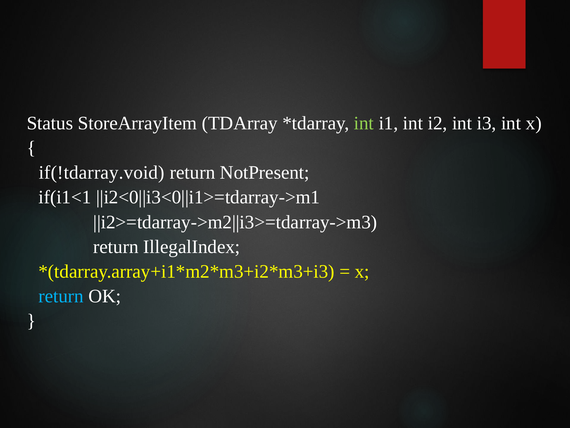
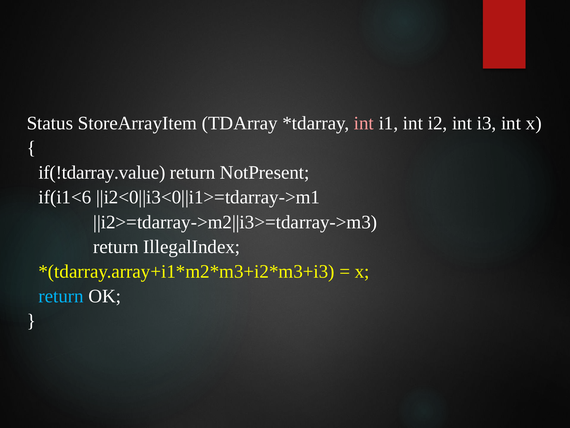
int colour: light green -> pink (364, 123)
if(!tdarray.void: if(!tdarray.void -> if(!tdarray.value (102, 172)
if(i1<1: if(i1<1 -> if(i1<6 (65, 197)
